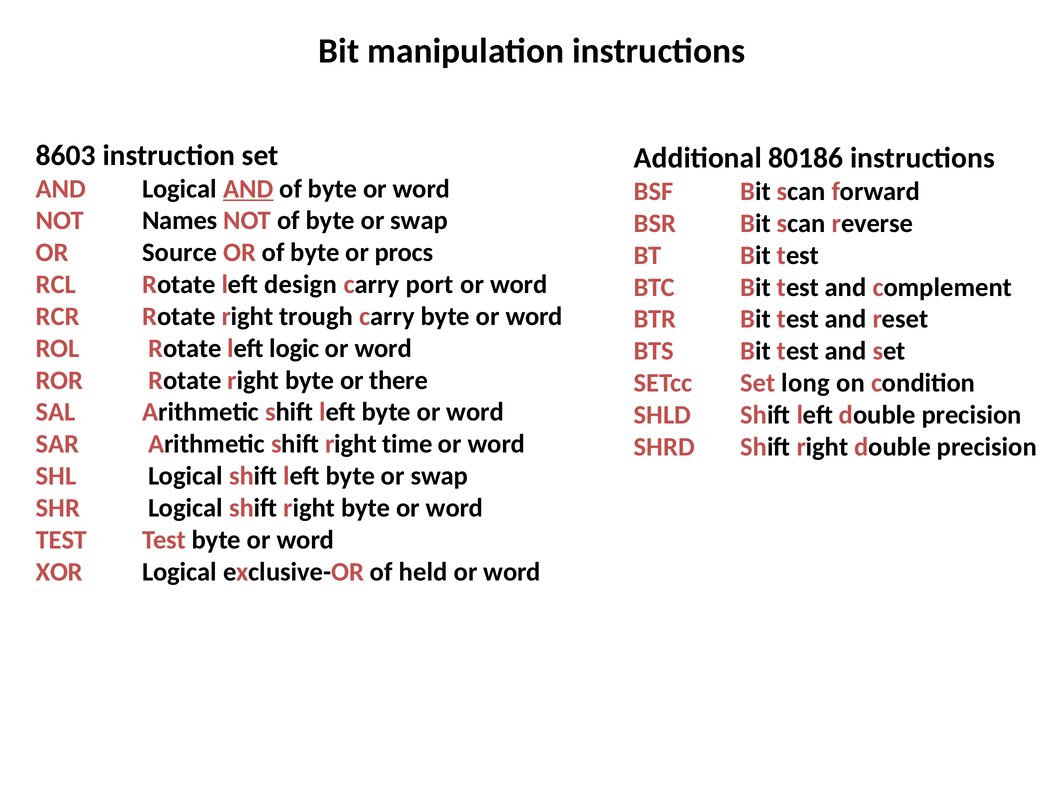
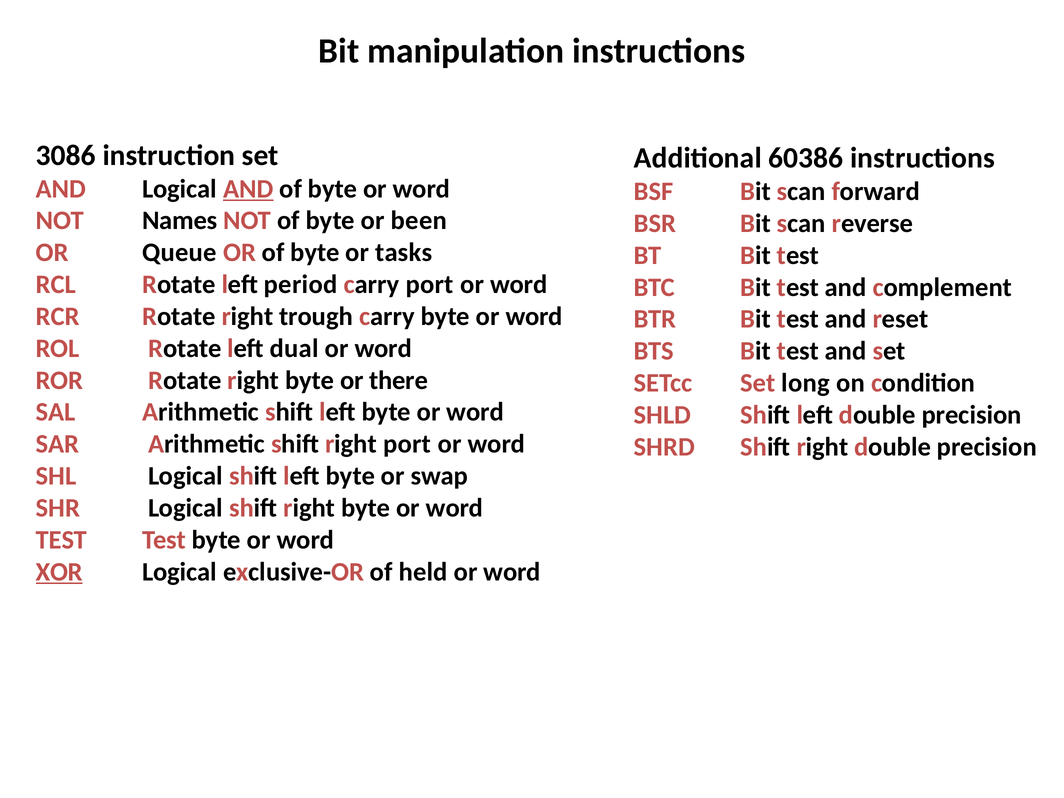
8603: 8603 -> 3086 (66, 155)
80186: 80186 -> 60386 (806, 158)
of byte or swap: swap -> been (419, 221)
Source: Source -> Queue (180, 253)
procs: procs -> tasks (404, 253)
design: design -> period (301, 285)
logic: logic -> dual (294, 348)
right time: time -> port (407, 444)
XOR underline: none -> present (59, 572)
